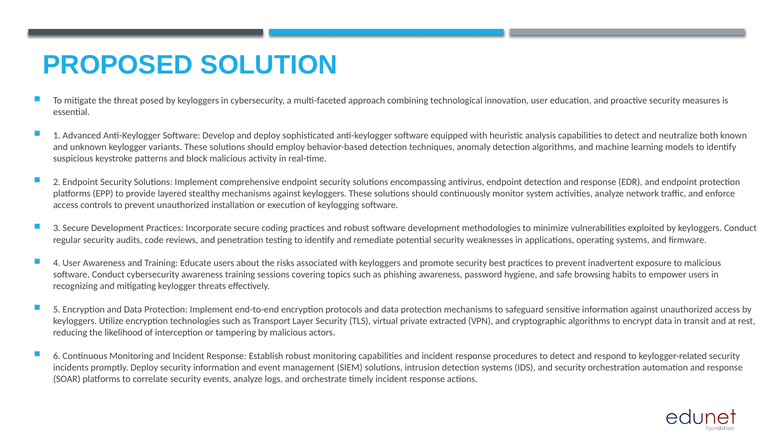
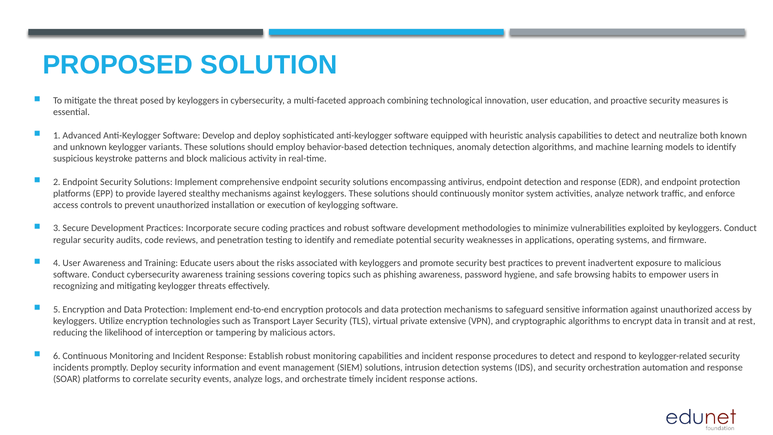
extracted: extracted -> extensive (448, 321)
